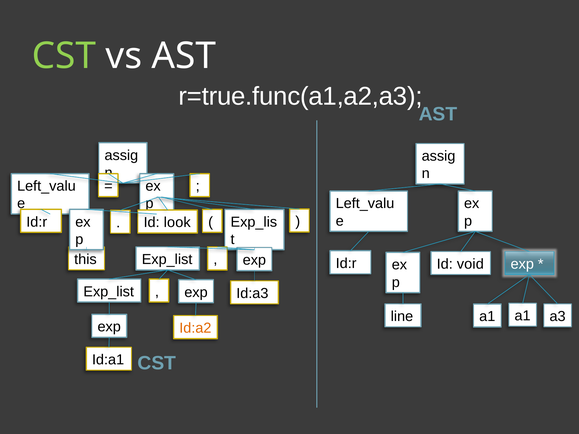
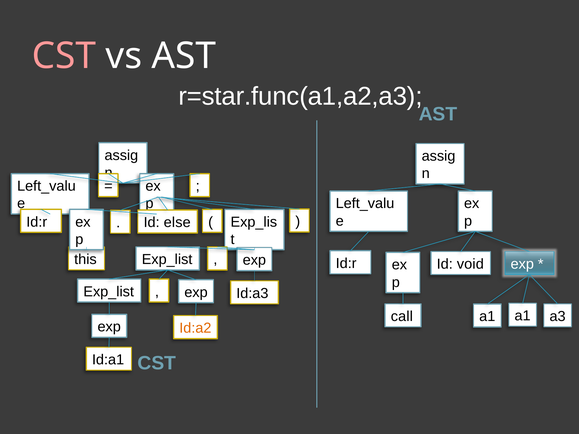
CST colour: light green -> pink (64, 56)
r=true.func(a1,a2,a3: r=true.func(a1,a2,a3 -> r=star.func(a1,a2,a3 (301, 97)
look: look -> else (177, 223)
line: line -> call (402, 317)
